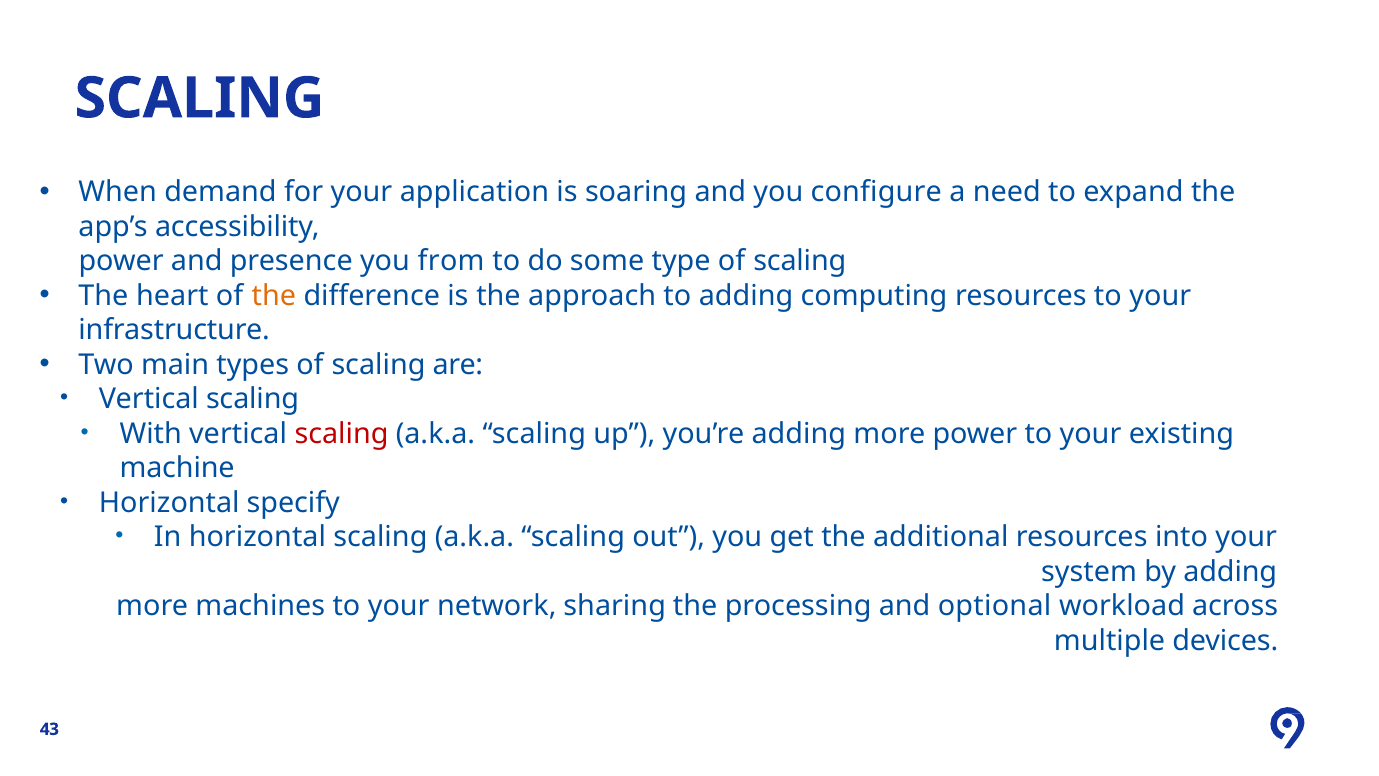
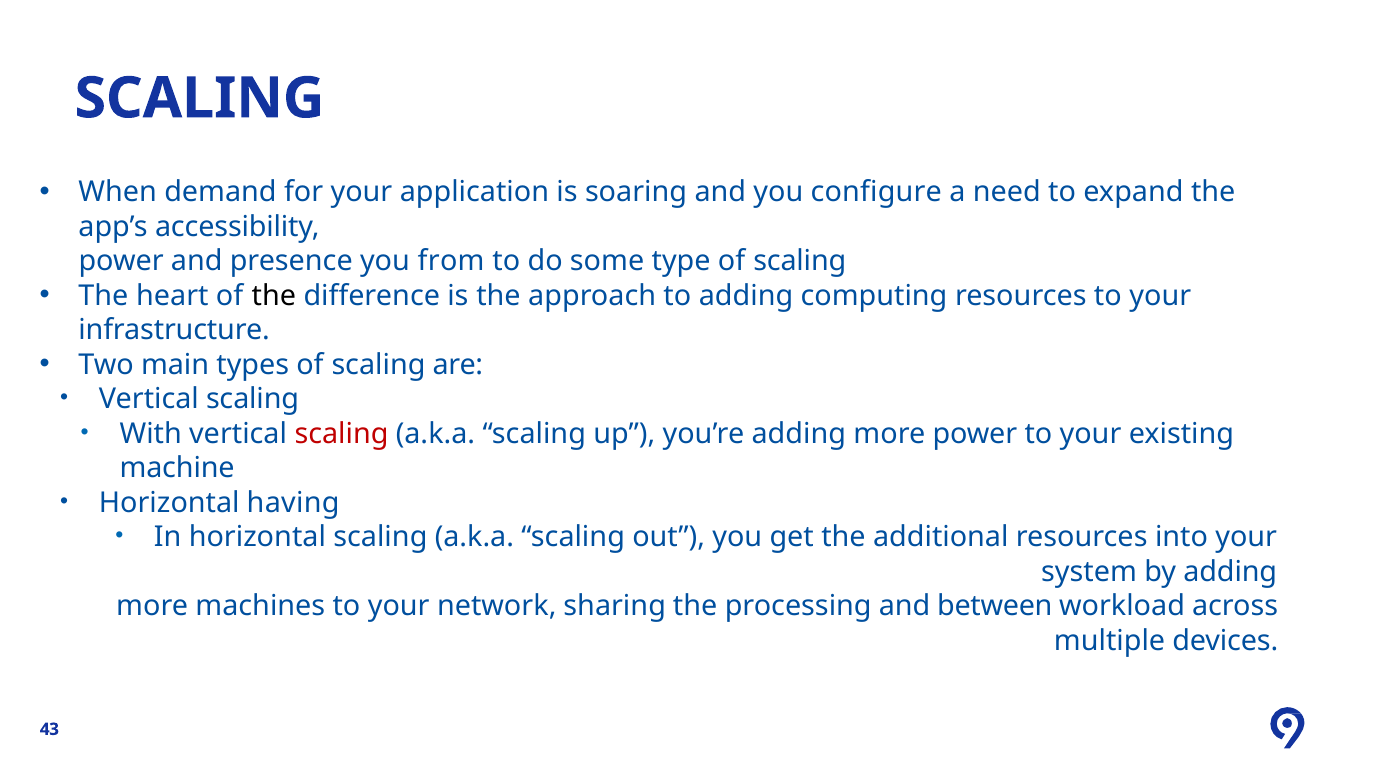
the colour: orange -> black (274, 296)
specify: specify -> having (293, 502)
optional: optional -> between (995, 606)
